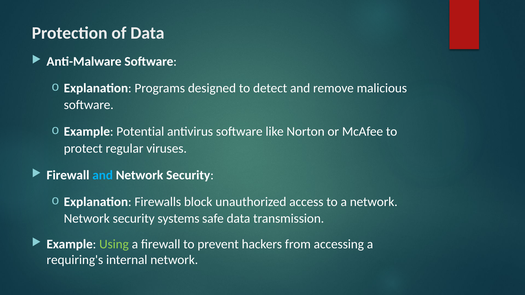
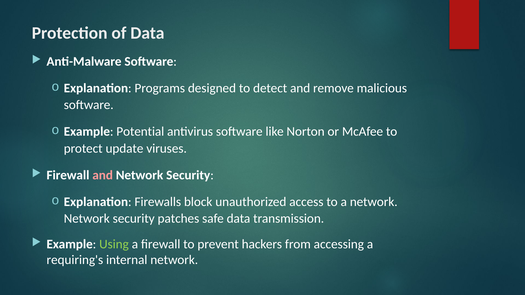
regular: regular -> update (124, 149)
and colour: light blue -> pink (103, 175)
systems: systems -> patches (178, 219)
